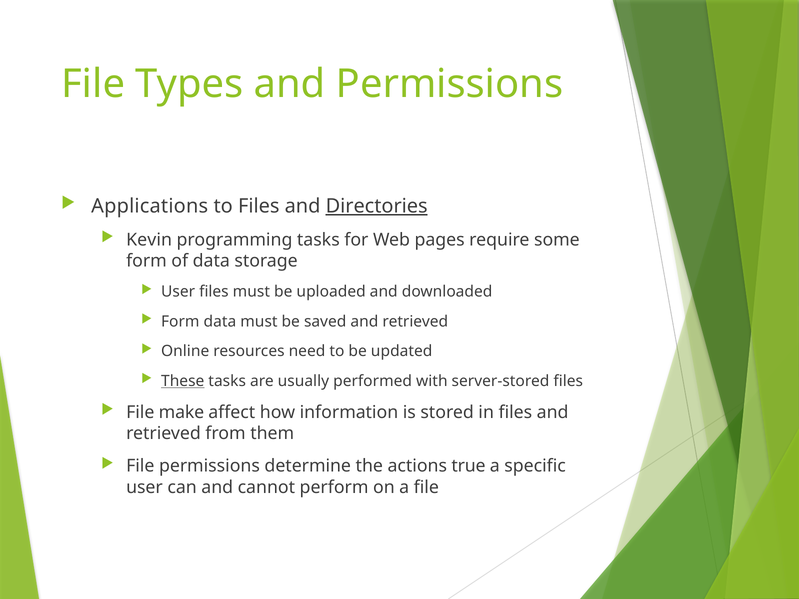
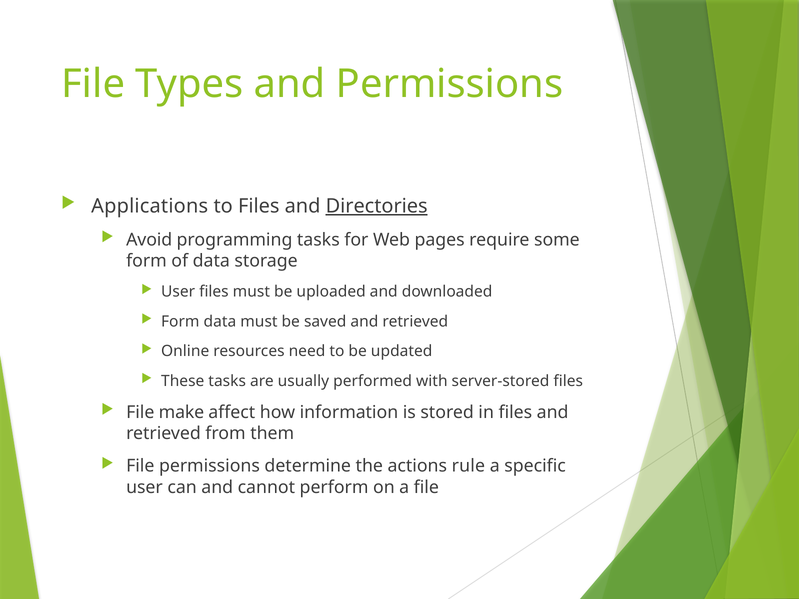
Kevin: Kevin -> Avoid (149, 240)
These underline: present -> none (183, 381)
true: true -> rule (468, 466)
